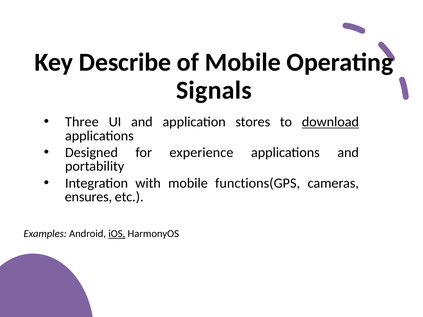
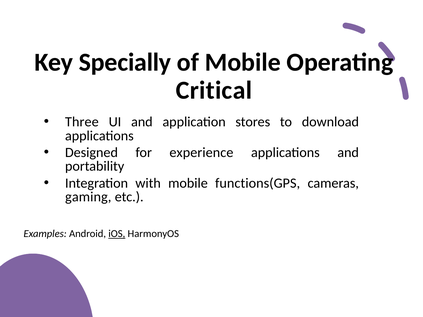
Describe: Describe -> Specially (125, 62)
Signals: Signals -> Critical (214, 90)
download underline: present -> none (330, 122)
ensures: ensures -> gaming (88, 197)
